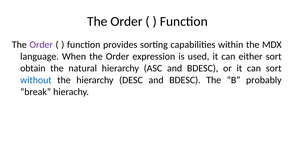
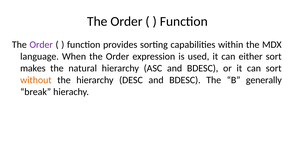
obtain: obtain -> makes (33, 68)
without colour: blue -> orange (36, 80)
probably: probably -> generally (264, 80)
